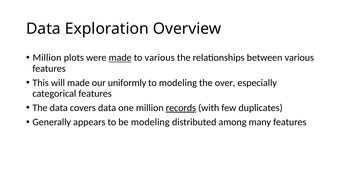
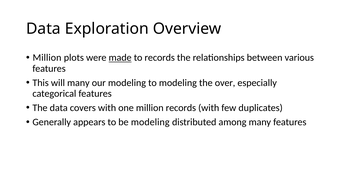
to various: various -> records (160, 58)
will made: made -> many (78, 83)
our uniformly: uniformly -> modeling (127, 83)
covers data: data -> with (107, 108)
records underline: present -> none (181, 108)
